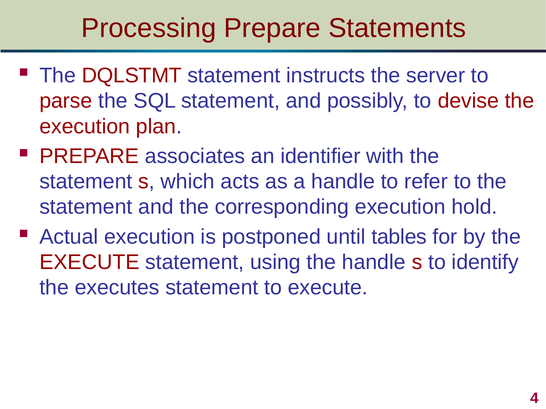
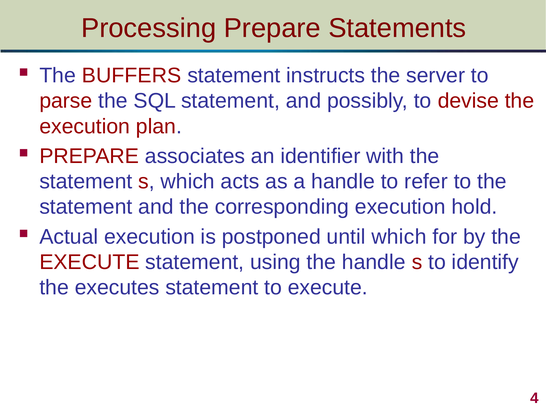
DQLSTMT: DQLSTMT -> BUFFERS (132, 76)
until tables: tables -> which (399, 237)
